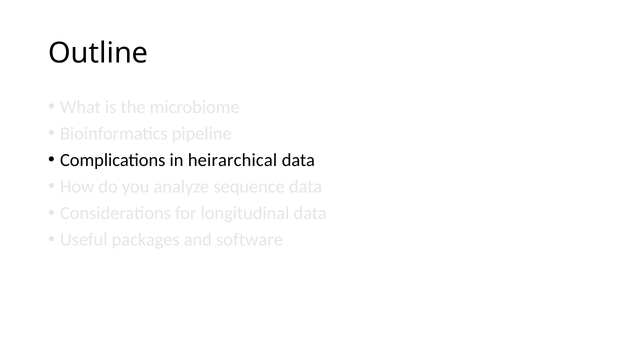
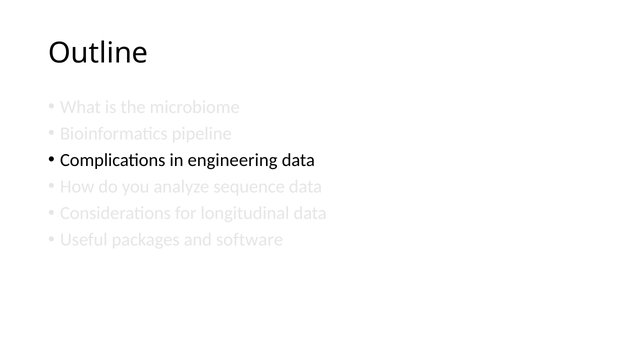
heirarchical: heirarchical -> engineering (233, 160)
